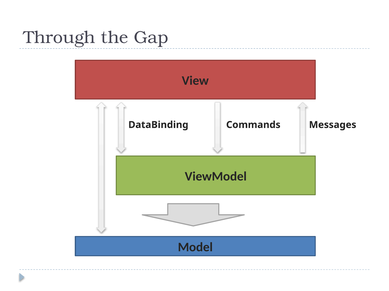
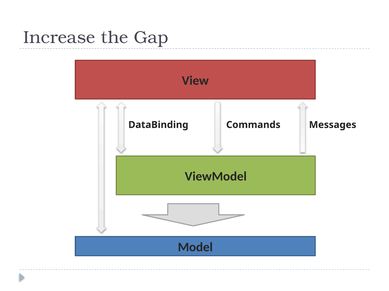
Through: Through -> Increase (59, 38)
